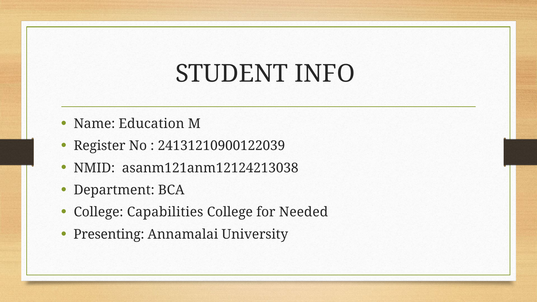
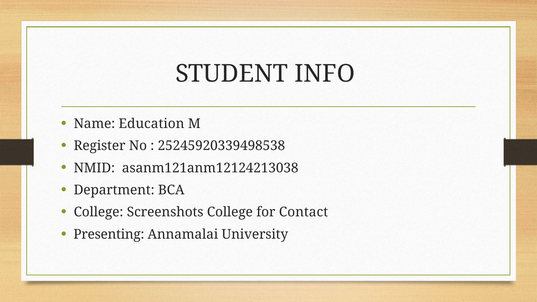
24131210900122039: 24131210900122039 -> 25245920339498538 (221, 146)
Capabilities: Capabilities -> Screenshots (165, 212)
Needed: Needed -> Contact (304, 212)
